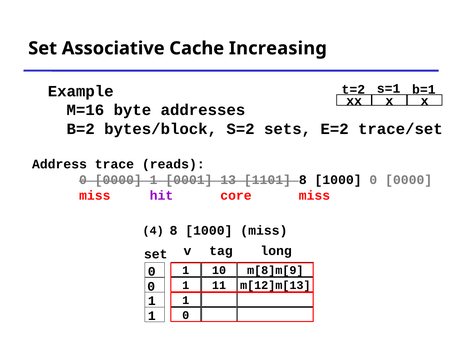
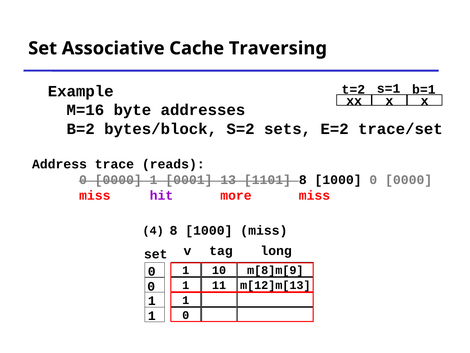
Increasing: Increasing -> Traversing (278, 48)
core: core -> more (236, 195)
